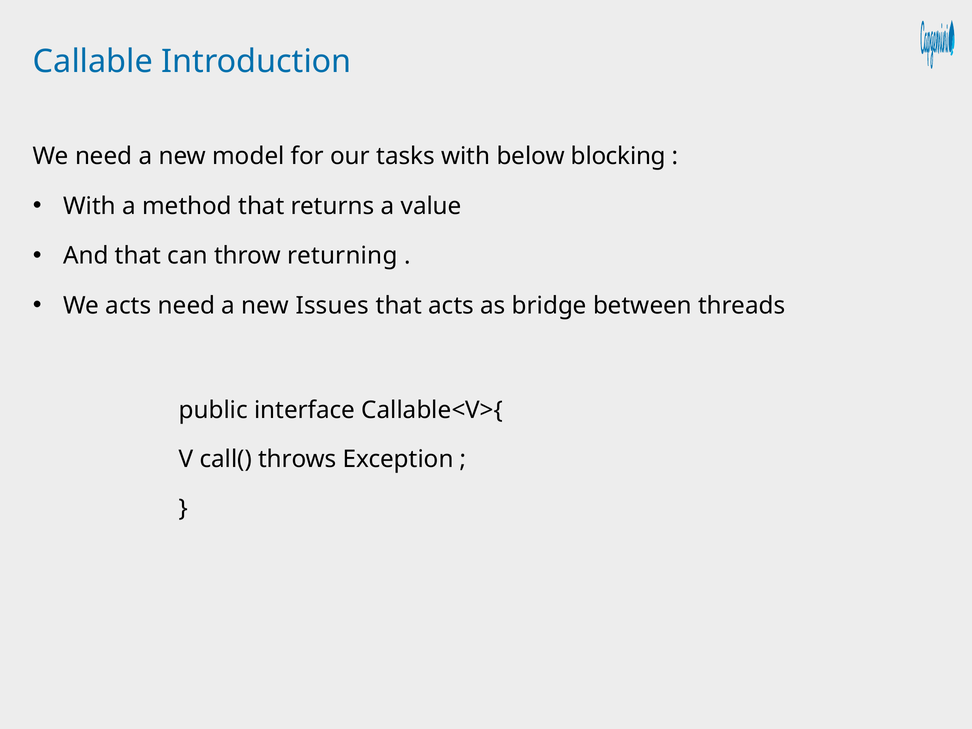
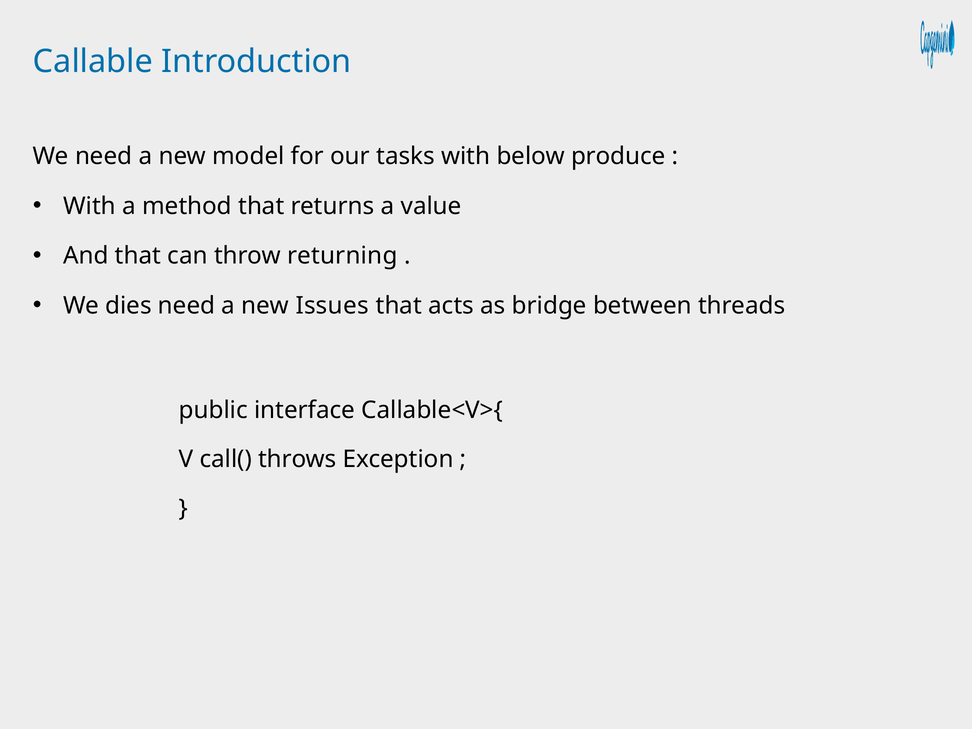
blocking: blocking -> produce (618, 156)
We acts: acts -> dies (129, 306)
